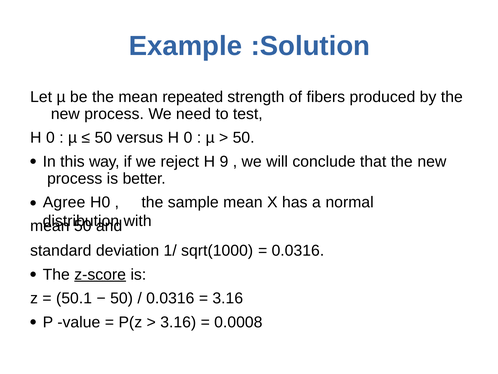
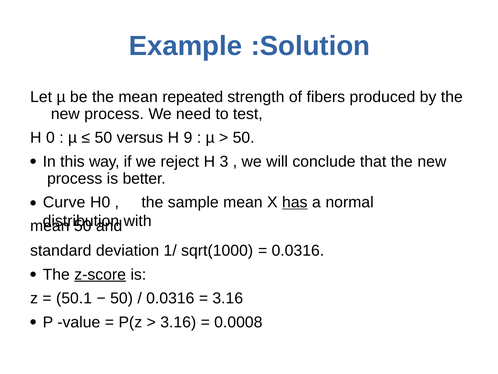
versus H 0: 0 -> 9 (188, 137)
9: 9 -> 3 (224, 161)
Agree: Agree -> Curve (64, 202)
has underline: none -> present (295, 202)
